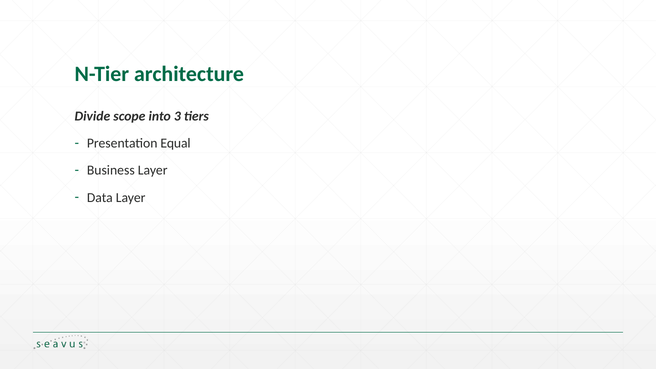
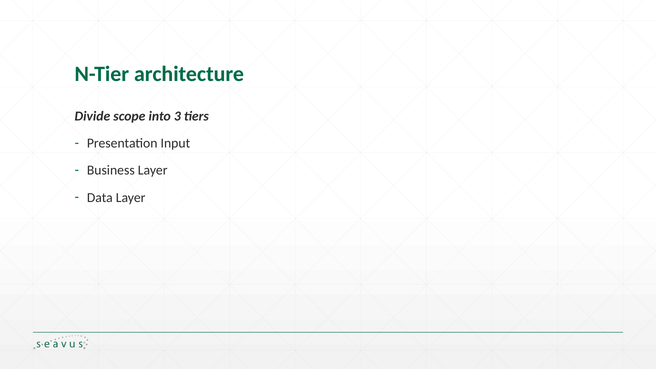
Equal: Equal -> Input (175, 143)
